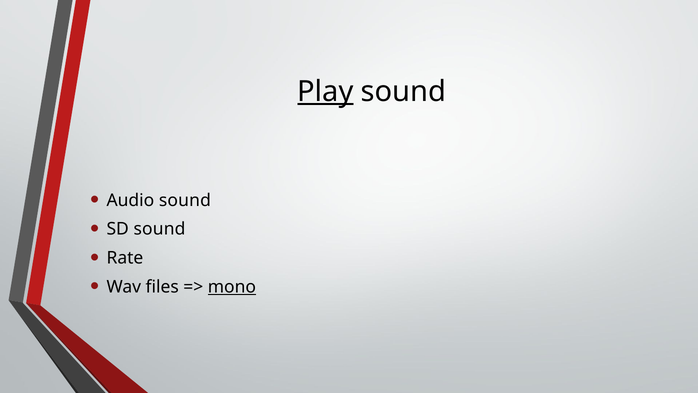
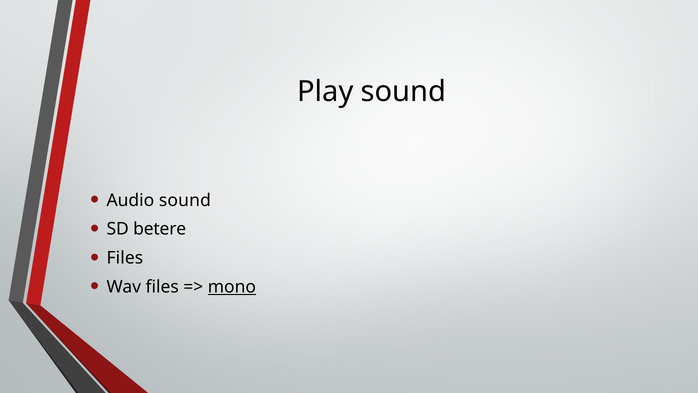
Play underline: present -> none (325, 91)
SD sound: sound -> betere (160, 229)
Rate: Rate -> Files (125, 258)
